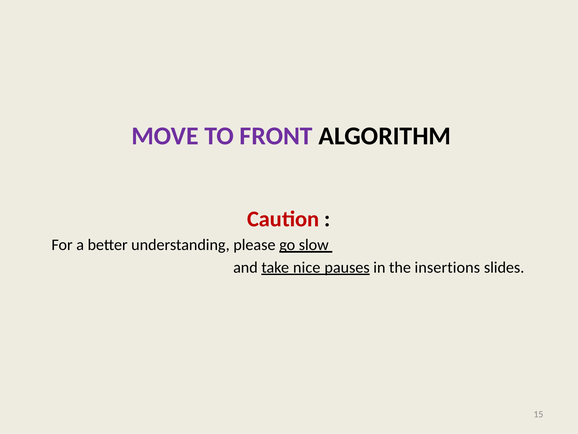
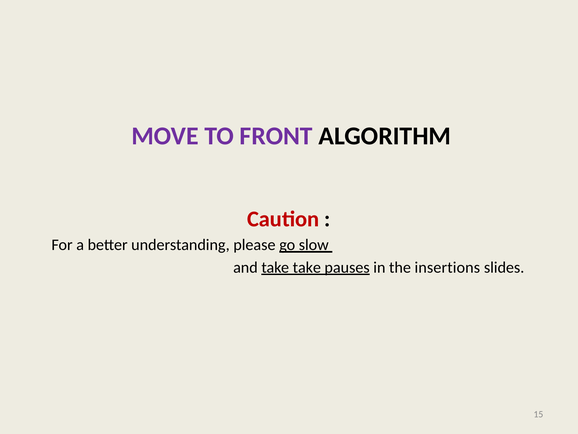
take nice: nice -> take (307, 267)
